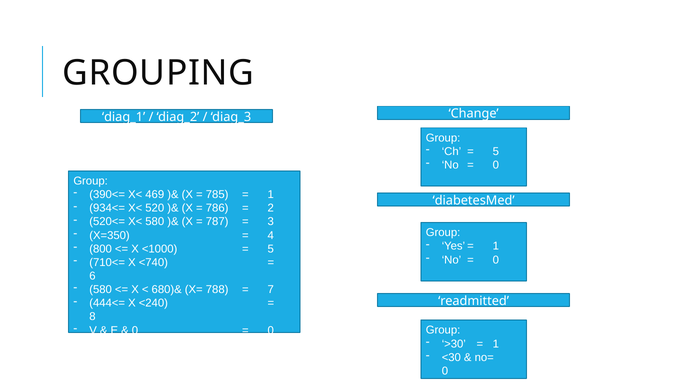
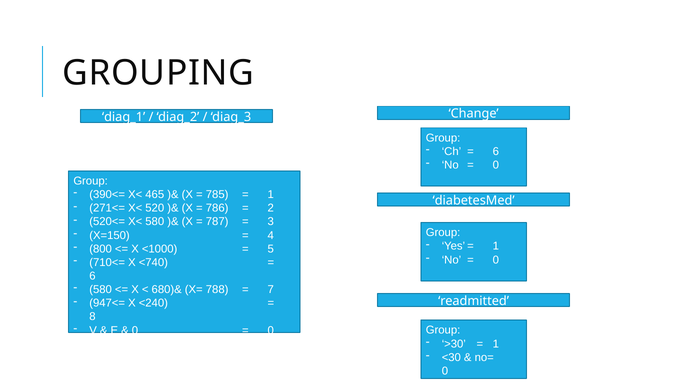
5: 5 -> 6 (496, 151)
469: 469 -> 465 (155, 195)
934<=: 934<= -> 271<= (107, 208)
X=350: X=350 -> X=150 (110, 235)
444<=: 444<= -> 947<= (107, 303)
